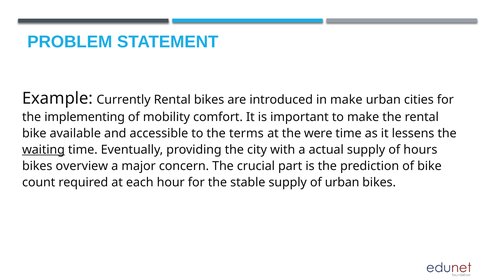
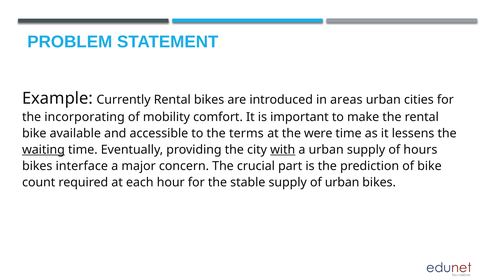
in make: make -> areas (346, 100)
implementing: implementing -> incorporating (85, 117)
with underline: none -> present (283, 149)
a actual: actual -> urban (326, 149)
overview: overview -> interface (82, 166)
